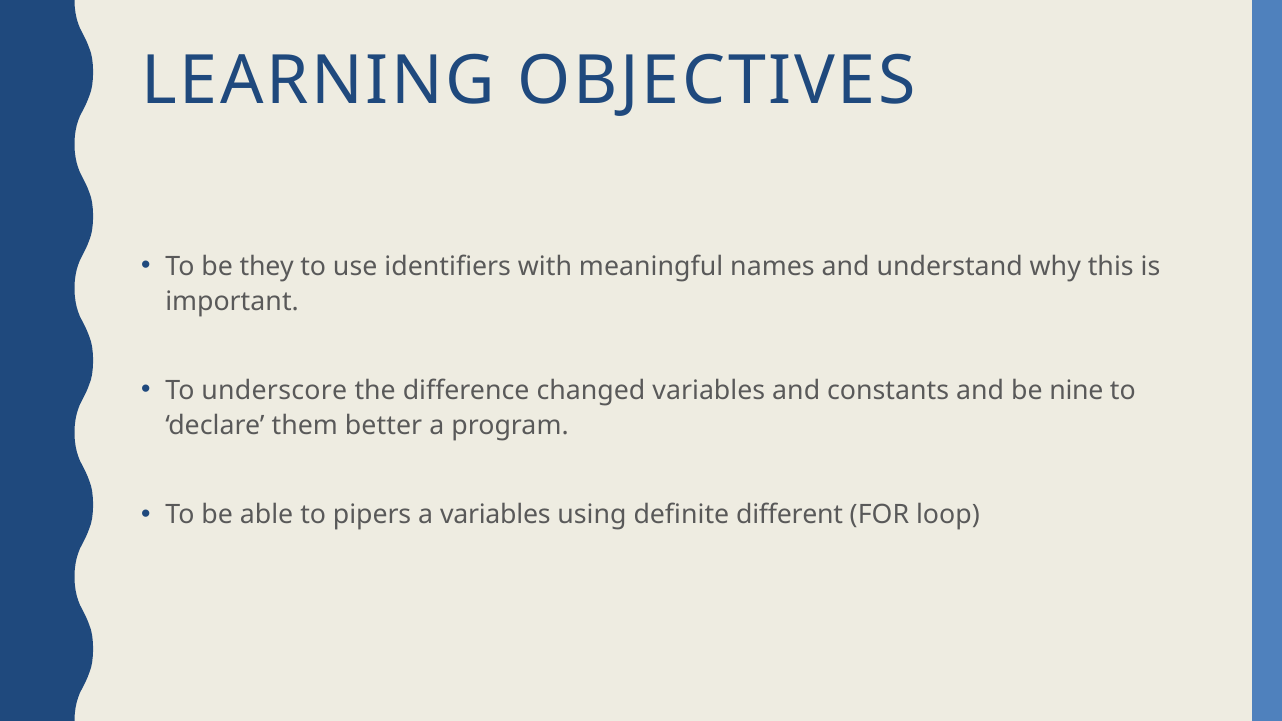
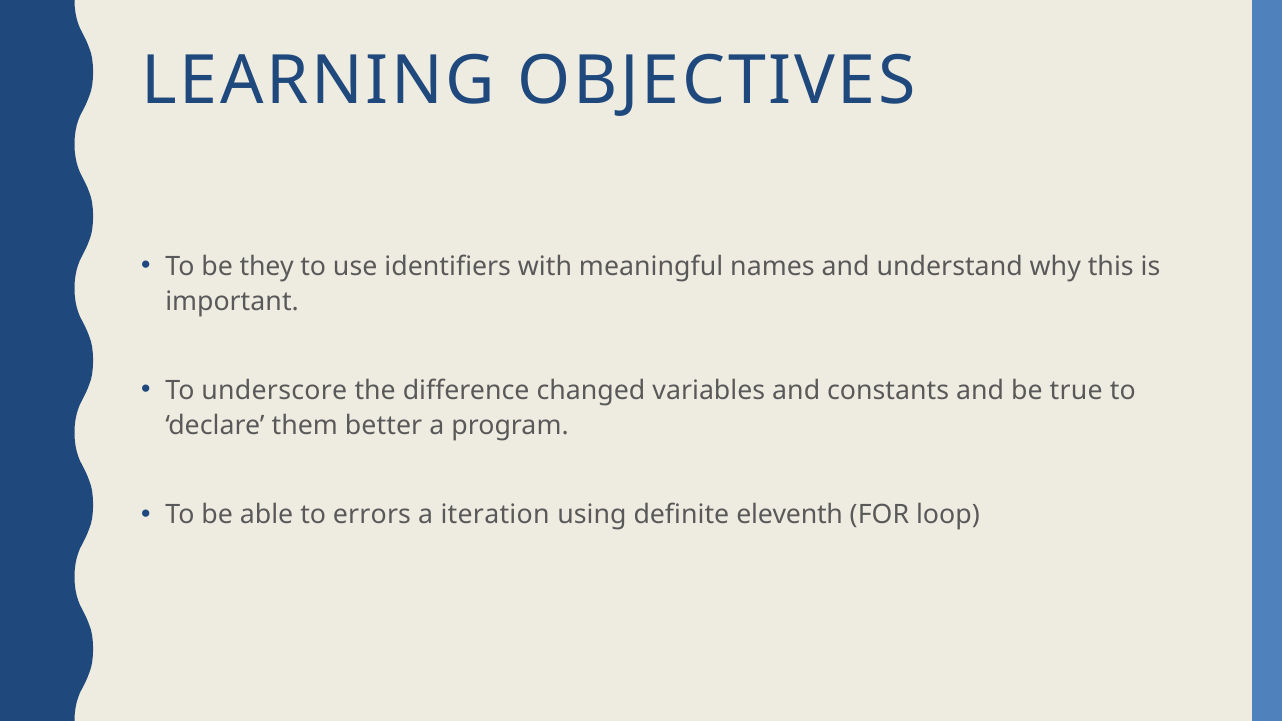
nine: nine -> true (1076, 391)
pipers: pipers -> errors (372, 515)
a variables: variables -> iteration (495, 515)
different: different -> eleventh (790, 515)
